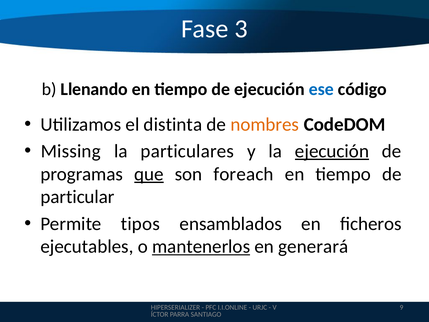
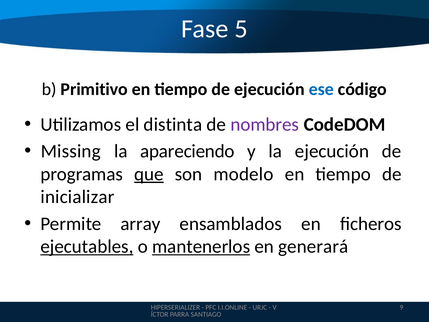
3: 3 -> 5 (241, 29)
Llenando: Llenando -> Primitivo (94, 89)
nombres colour: orange -> purple (265, 124)
particulares: particulares -> apareciendo (187, 151)
ejecución underline: present -> none (332, 151)
foreach: foreach -> modelo (244, 174)
particular: particular -> inicializar (77, 197)
tipos: tipos -> array (140, 224)
ejecutables underline: none -> present (87, 246)
